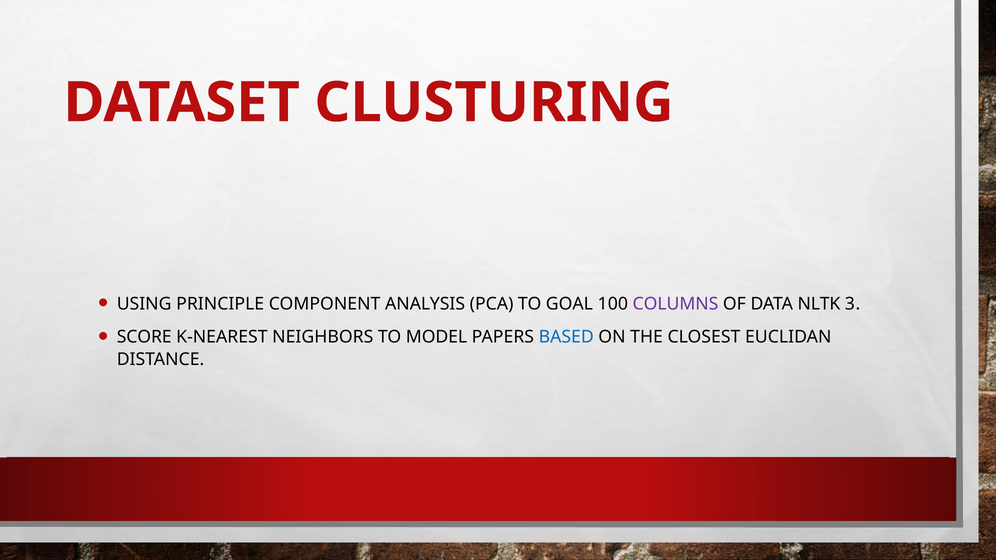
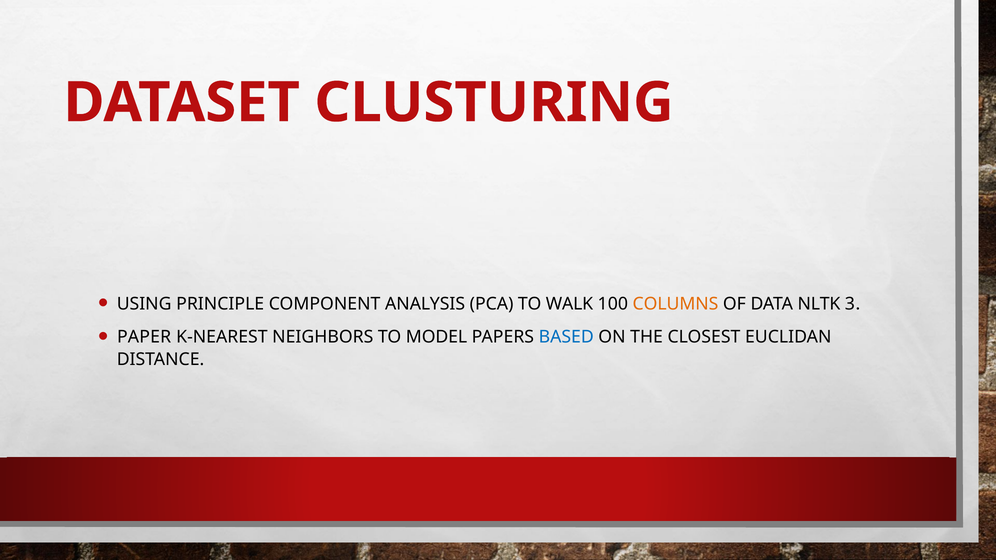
GOAL: GOAL -> WALK (569, 304)
COLUMNS colour: purple -> orange (675, 304)
SCORE: SCORE -> PAPER (144, 337)
